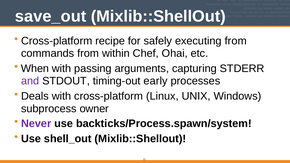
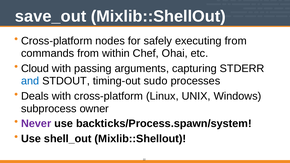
recipe: recipe -> nodes (110, 41)
When: When -> Cloud (35, 69)
and colour: purple -> blue (30, 81)
early: early -> sudo (156, 81)
